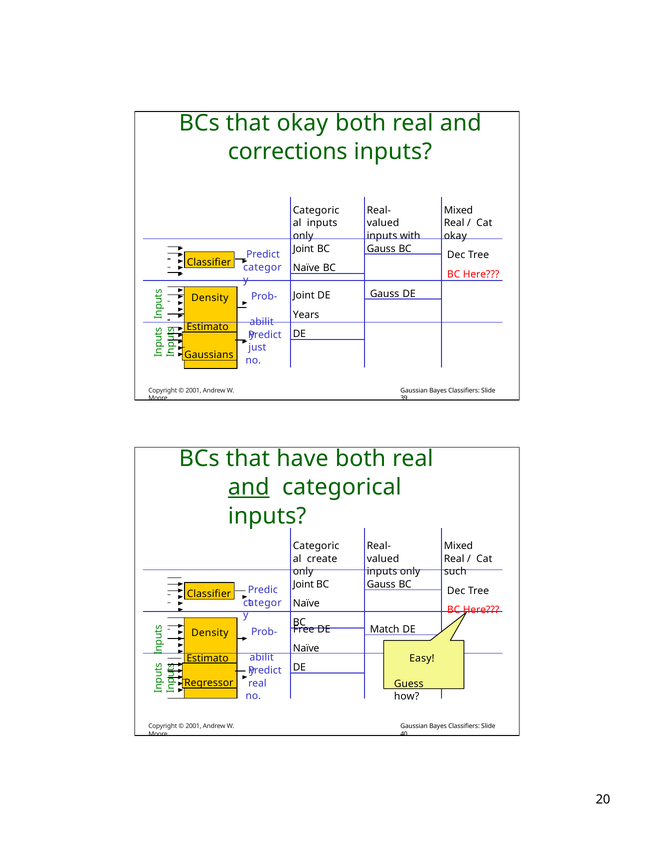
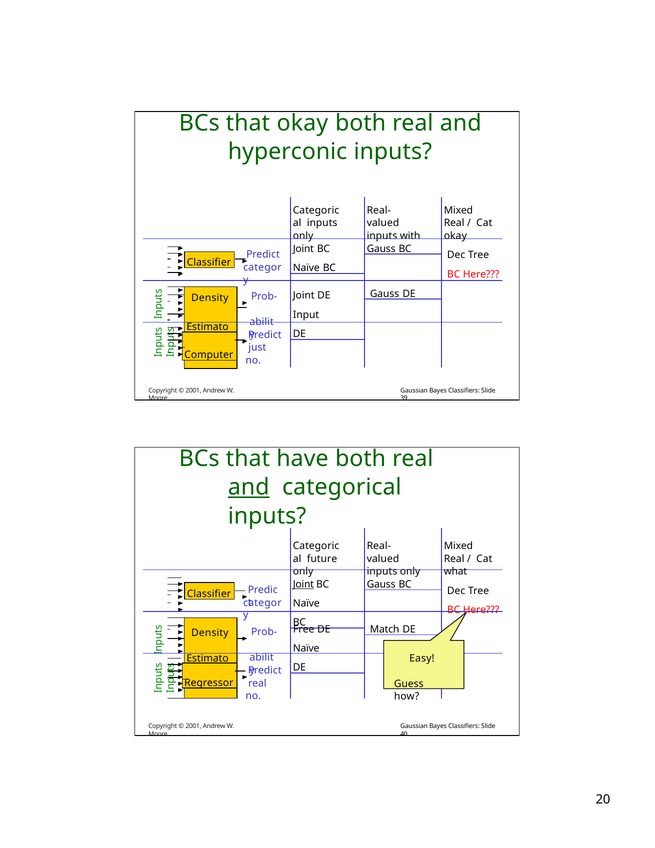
corrections: corrections -> hyperconic (288, 152)
Years: Years -> Input (306, 315)
Gaussians: Gaussians -> Computer (209, 355)
create: create -> future (322, 558)
such: such -> what (455, 571)
Joint underline: none -> present (303, 584)
